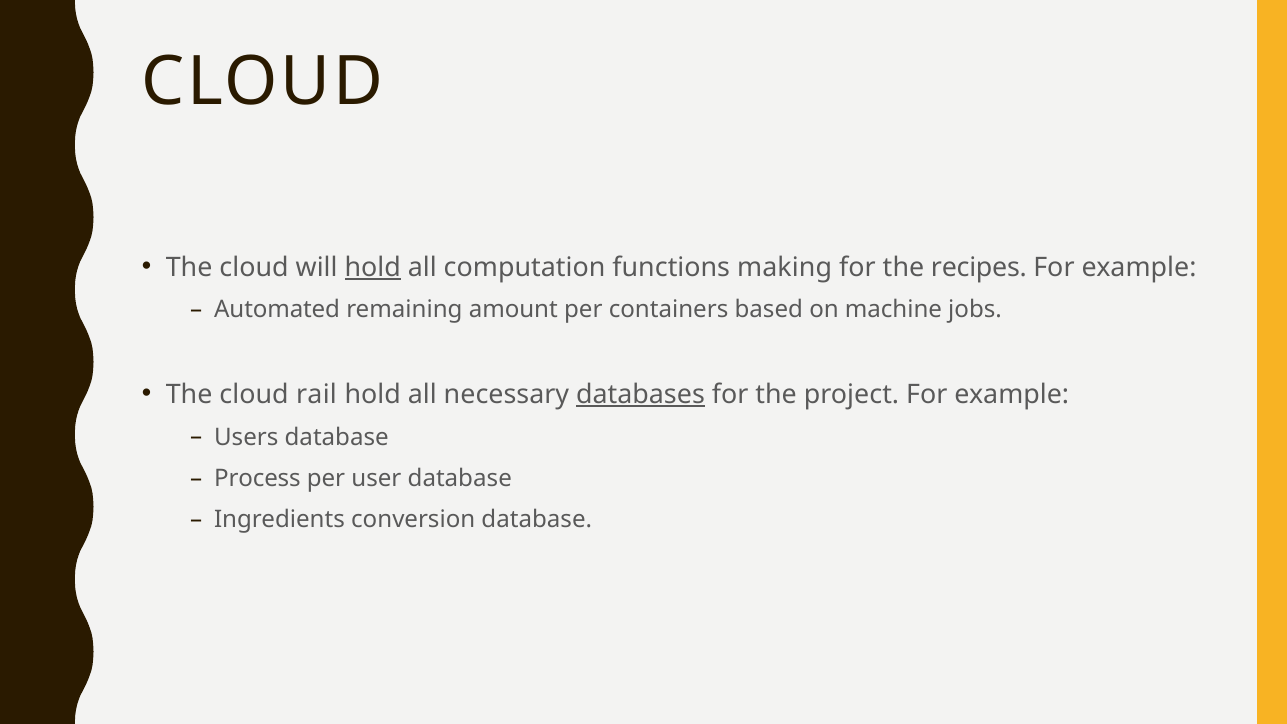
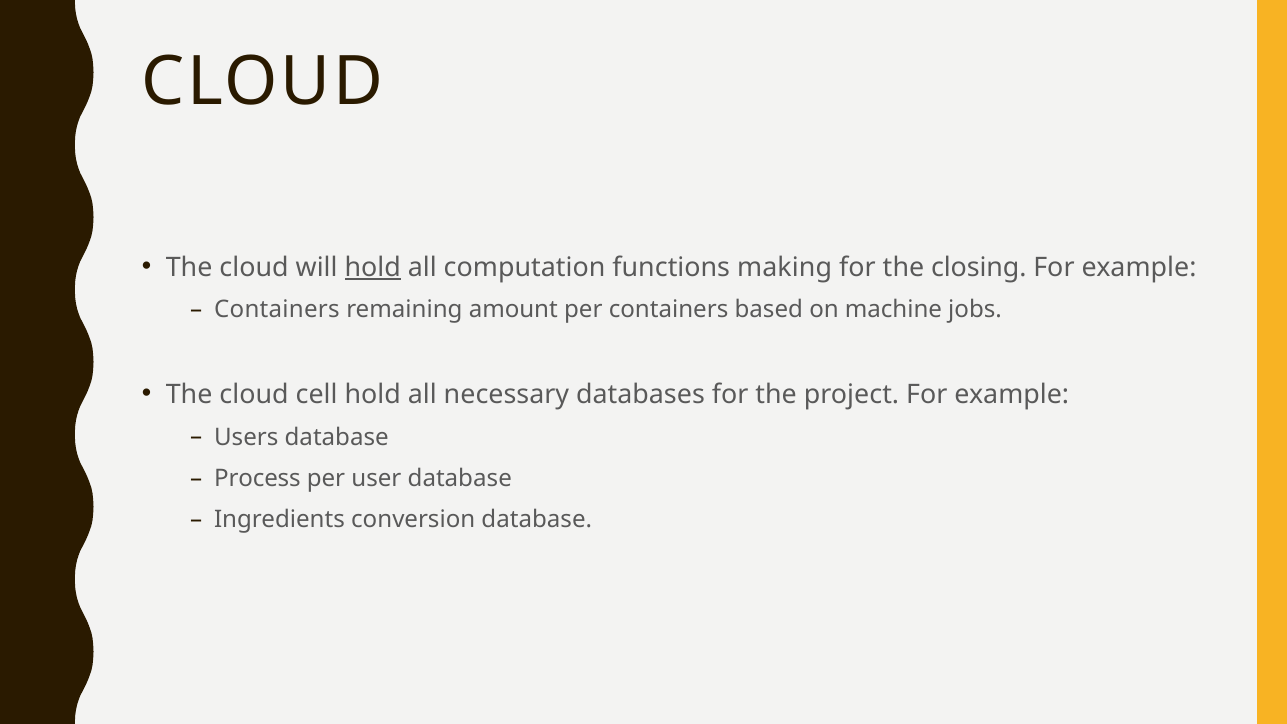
recipes: recipes -> closing (979, 267)
Automated: Automated -> Containers (277, 310)
rail: rail -> cell (317, 395)
databases underline: present -> none (640, 395)
